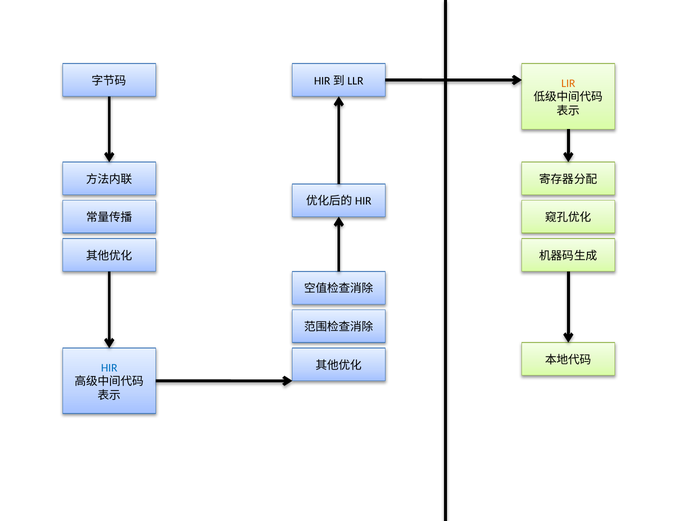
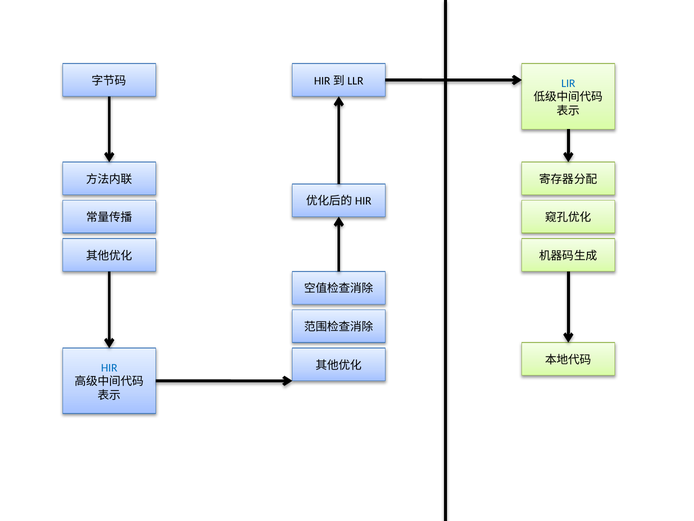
LIR colour: orange -> blue (568, 83)
